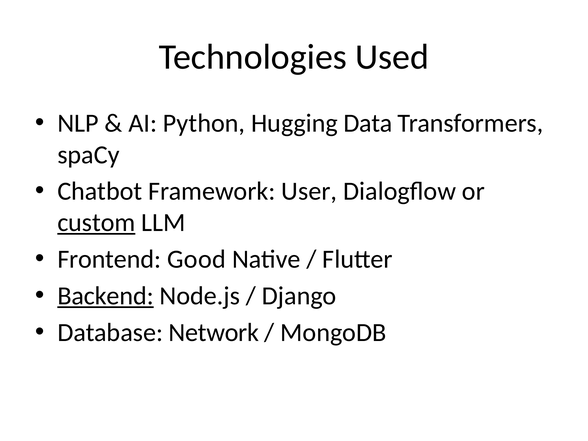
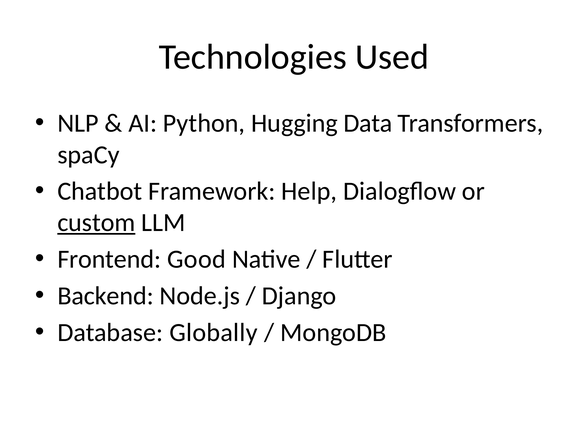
User: User -> Help (309, 191)
Backend underline: present -> none (106, 296)
Network: Network -> Globally (214, 332)
